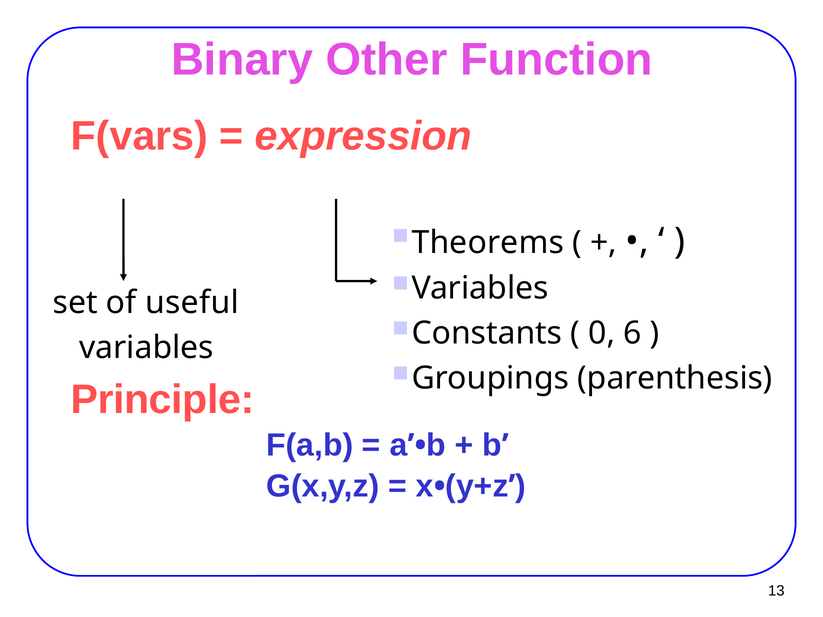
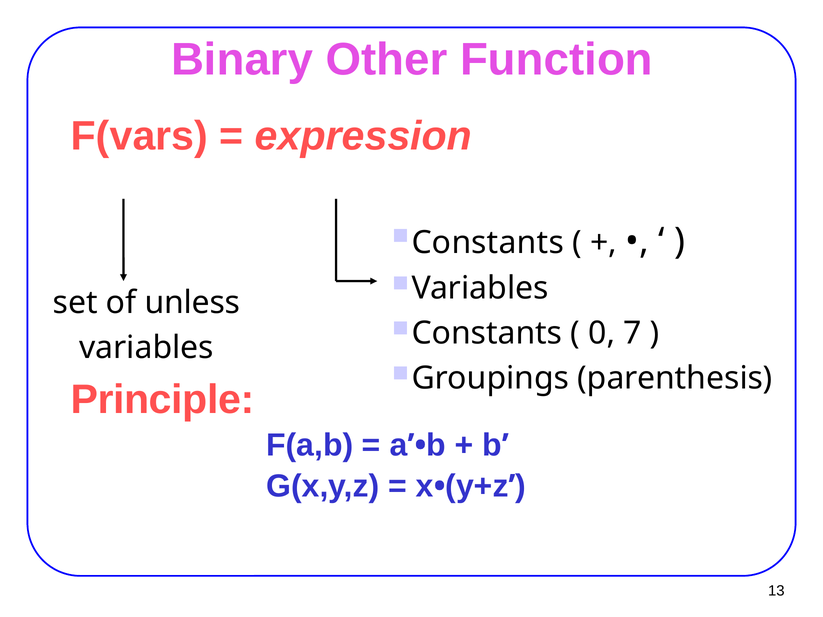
Theorems: Theorems -> Constants (488, 243)
useful: useful -> unless (192, 303)
6: 6 -> 7 (633, 333)
